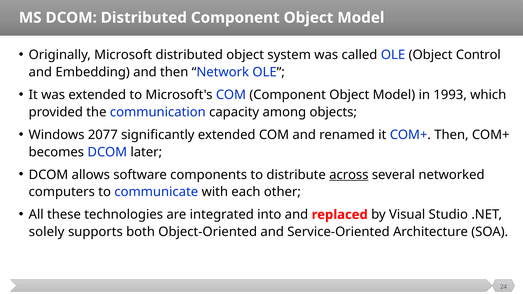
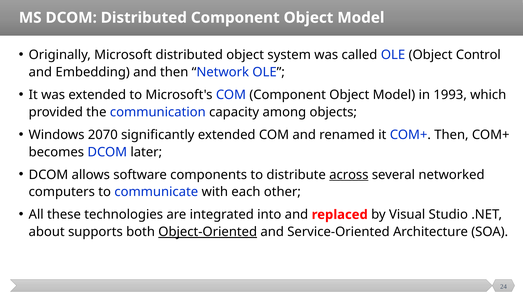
2077: 2077 -> 2070 (103, 135)
solely: solely -> about (47, 232)
Object-Oriented underline: none -> present (208, 232)
